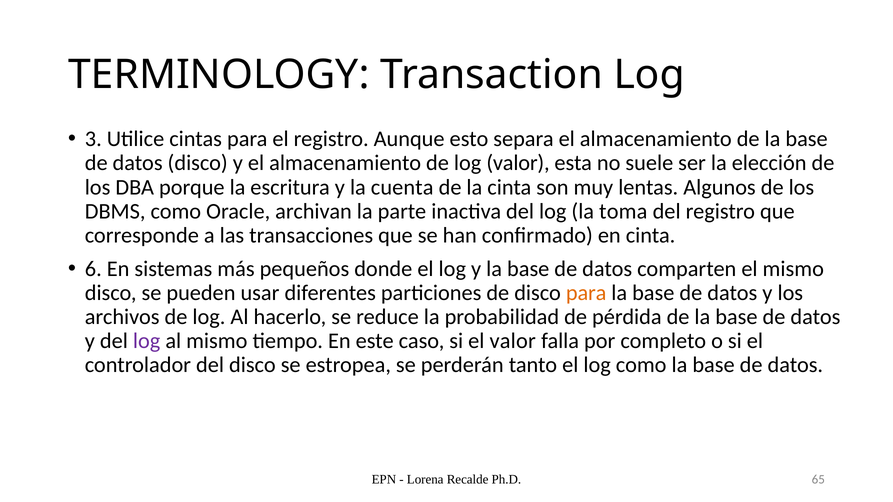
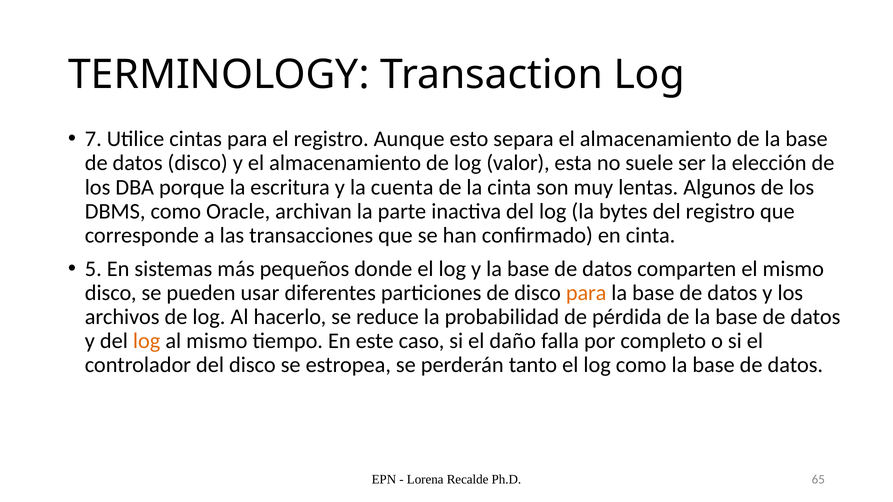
3: 3 -> 7 (93, 139)
toma: toma -> bytes (623, 211)
6: 6 -> 5 (93, 269)
log colour: purple -> orange (147, 341)
el valor: valor -> daño (513, 341)
